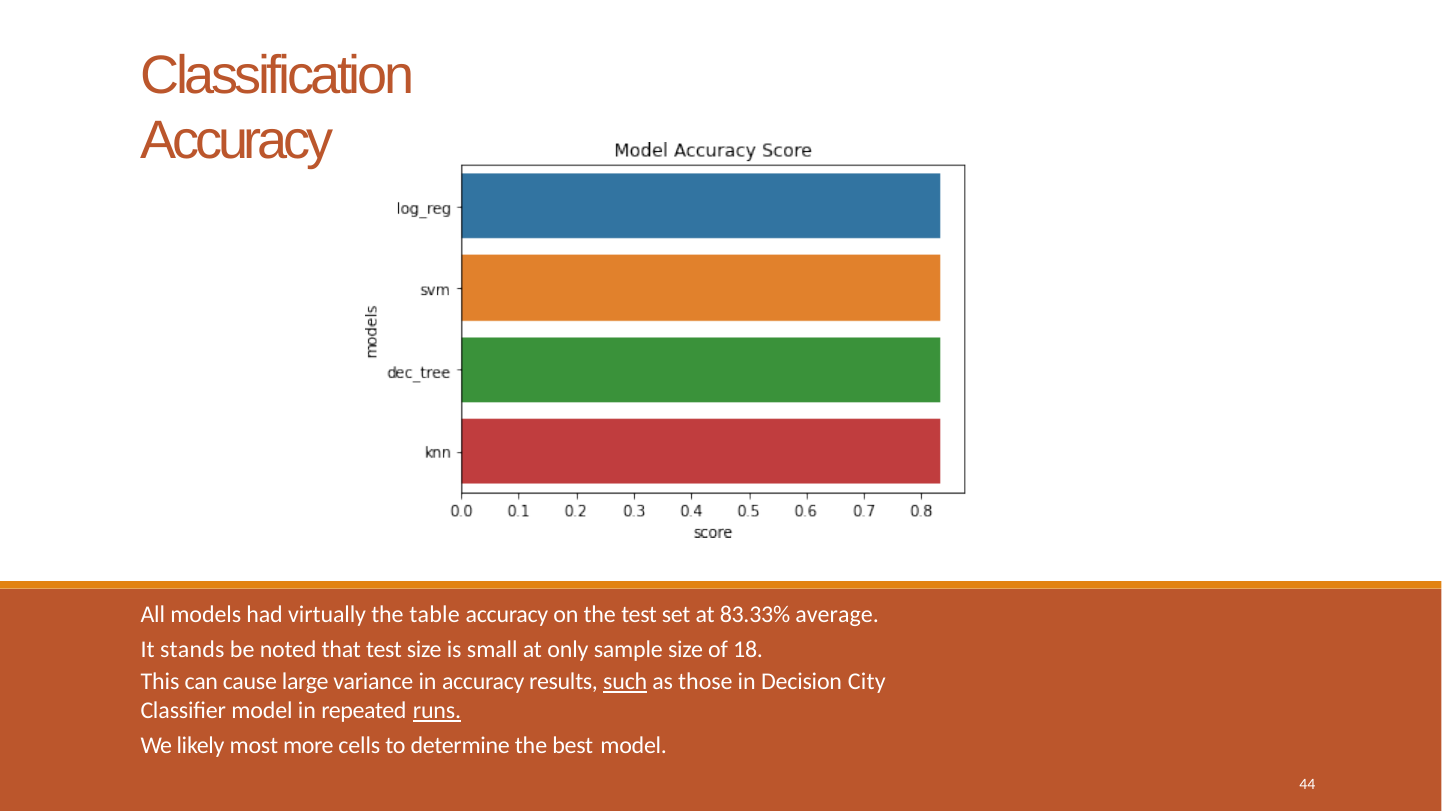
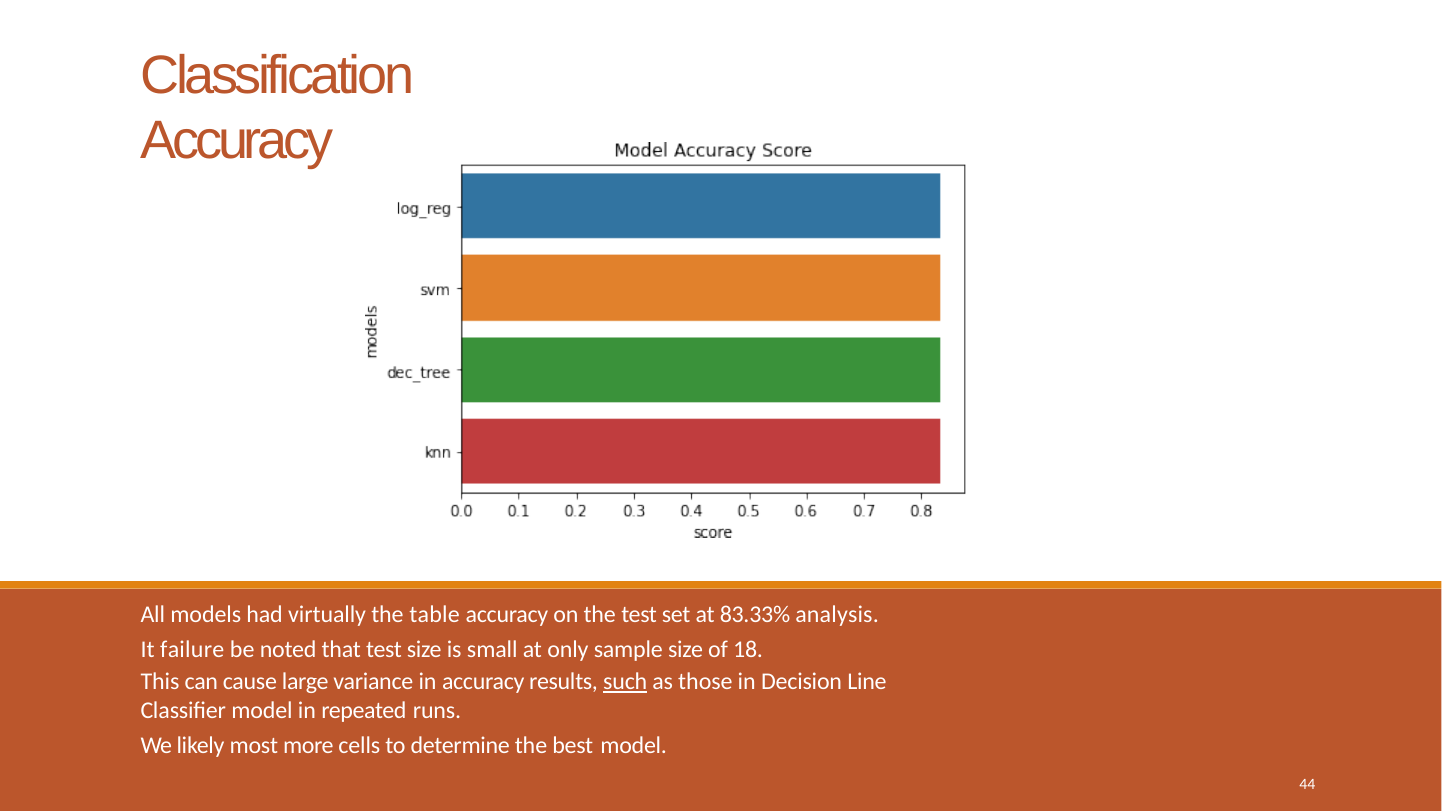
average: average -> analysis (837, 615)
stands: stands -> failure (192, 649)
City: City -> Line (867, 682)
runs underline: present -> none (437, 711)
